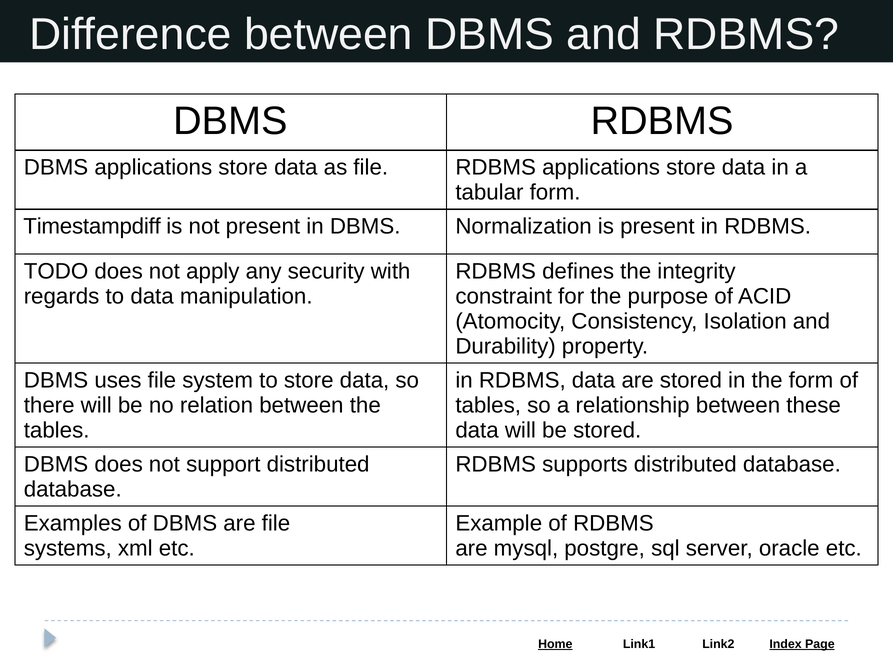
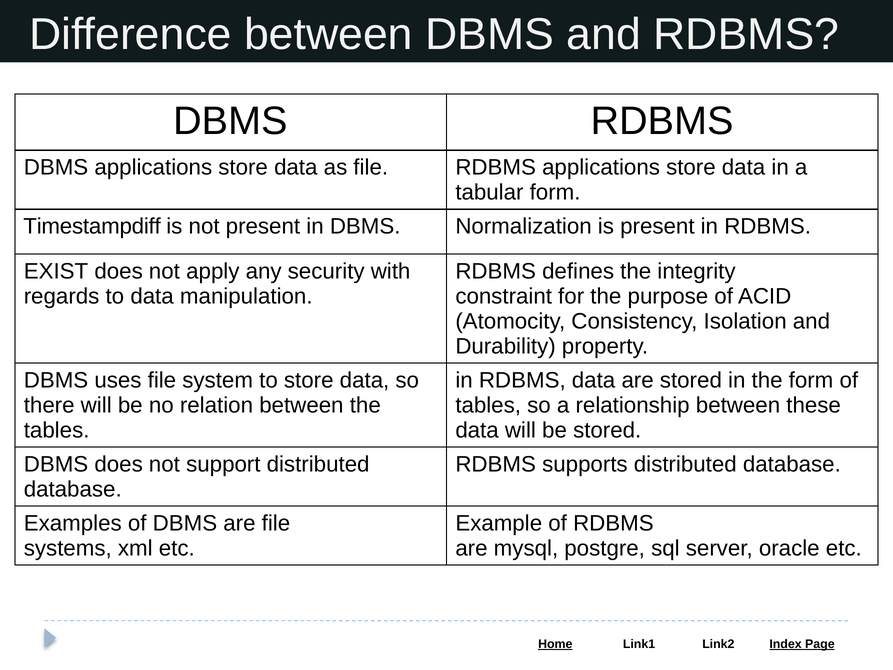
TODO: TODO -> EXIST (56, 271)
